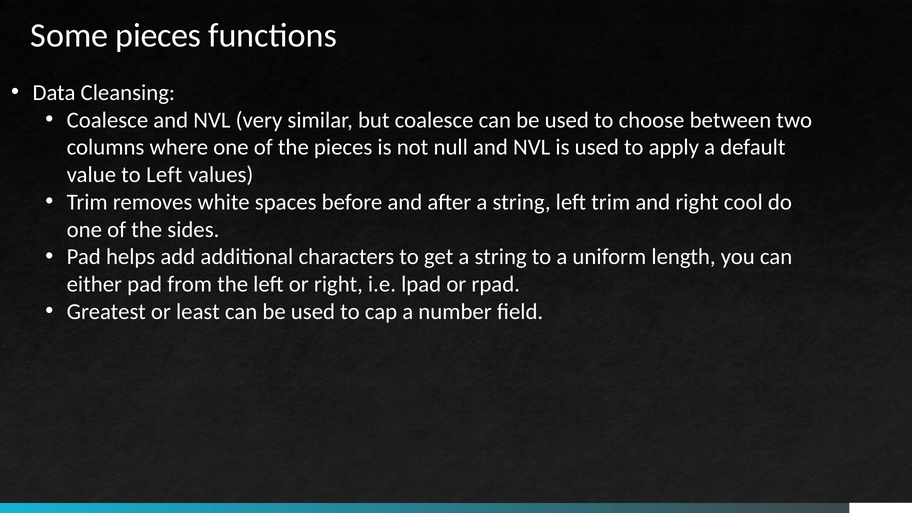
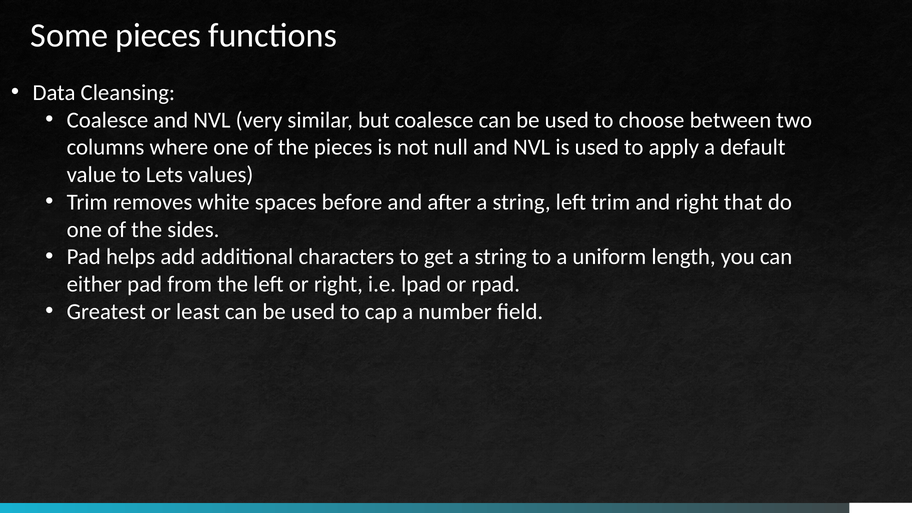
to Left: Left -> Lets (164, 175)
cool: cool -> that (743, 202)
